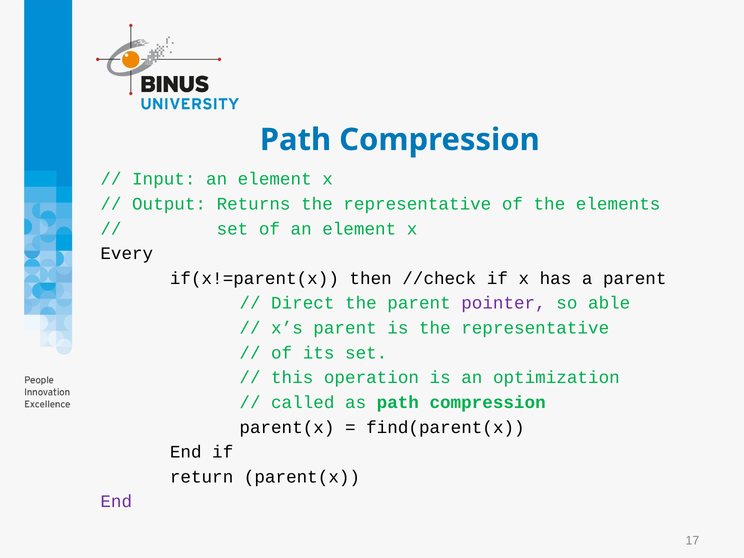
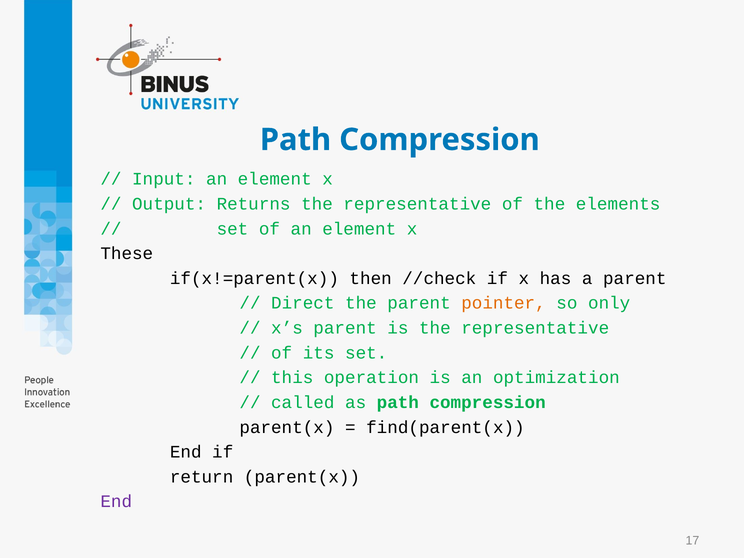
Every: Every -> These (127, 254)
pointer colour: purple -> orange (503, 303)
able: able -> only (609, 303)
